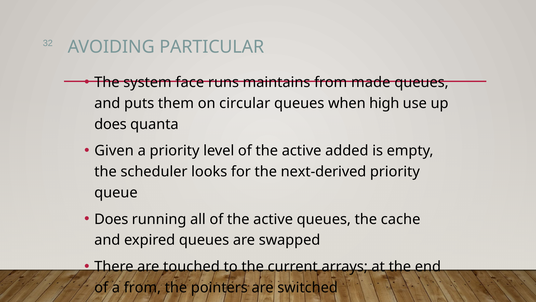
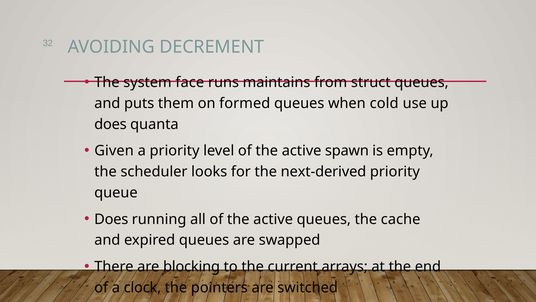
PARTICULAR: PARTICULAR -> DECREMENT (212, 47)
made: made -> struct (371, 82)
circular: circular -> formed (245, 103)
high: high -> cold (384, 103)
added: added -> spawn (347, 151)
touched: touched -> blocking (192, 266)
a from: from -> clock (142, 287)
